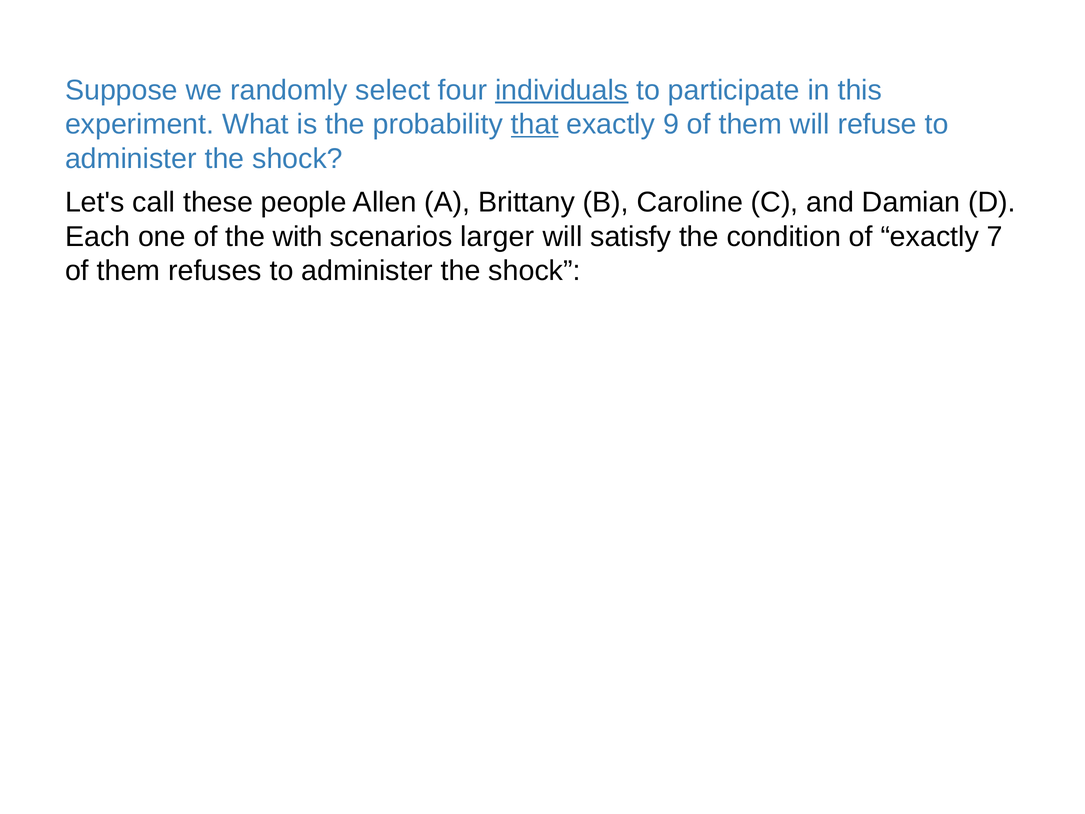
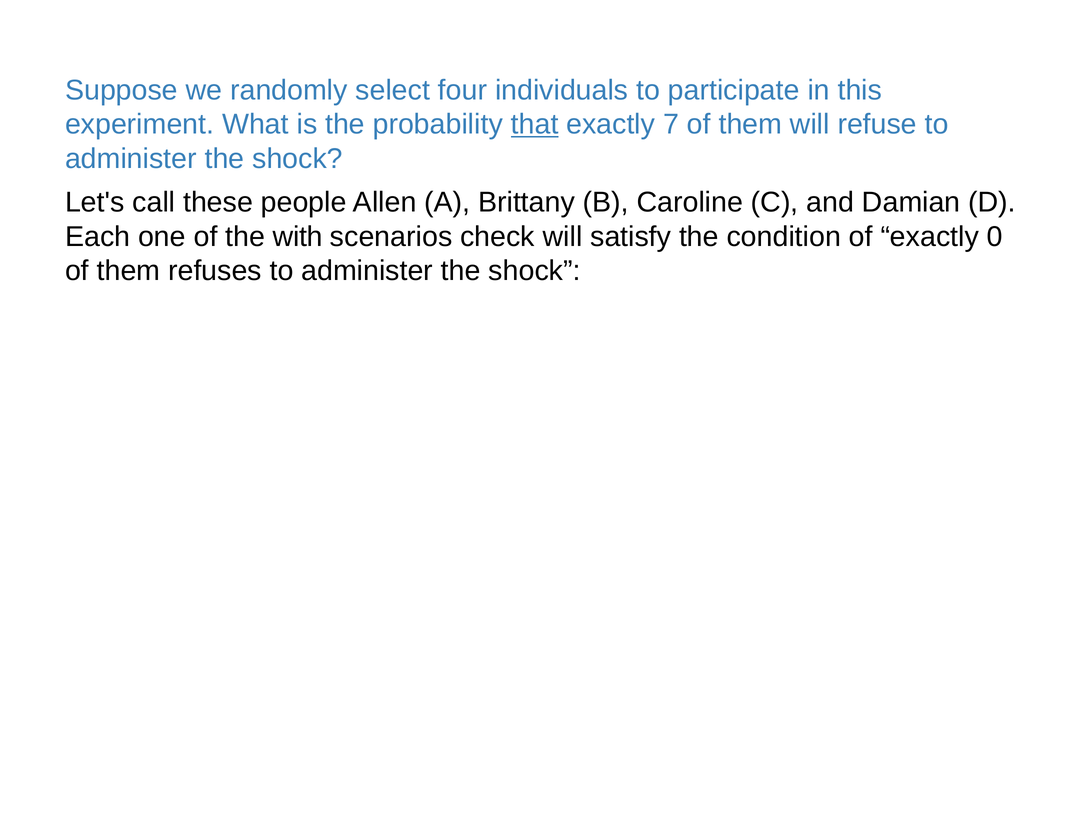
individuals underline: present -> none (562, 90)
9: 9 -> 7 (671, 125)
larger: larger -> check (497, 237)
7: 7 -> 0 (995, 237)
